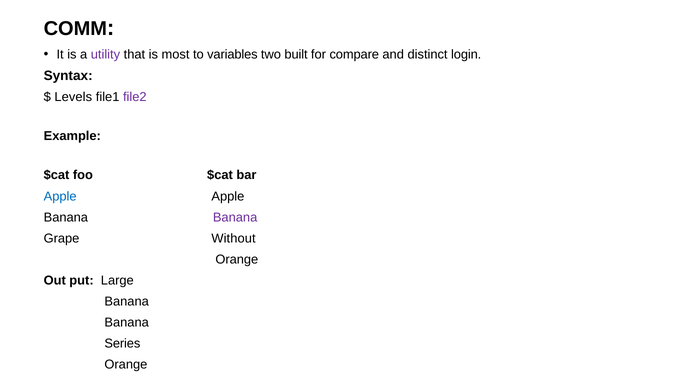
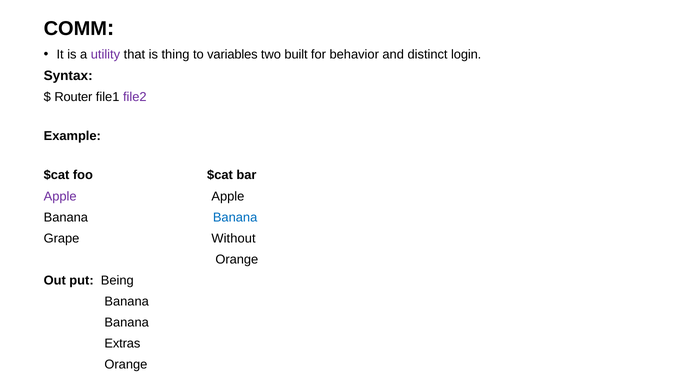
most: most -> thing (176, 54)
compare: compare -> behavior (354, 54)
Levels: Levels -> Router (73, 97)
Apple colour: blue -> purple (60, 196)
Banana colour: purple -> blue (235, 218)
Large: Large -> Being (117, 281)
Series: Series -> Extras (122, 344)
